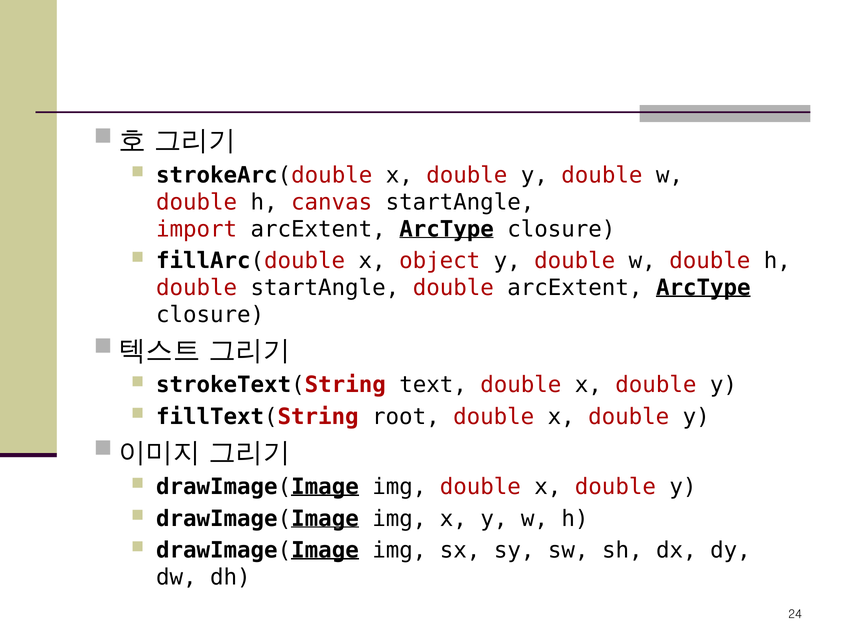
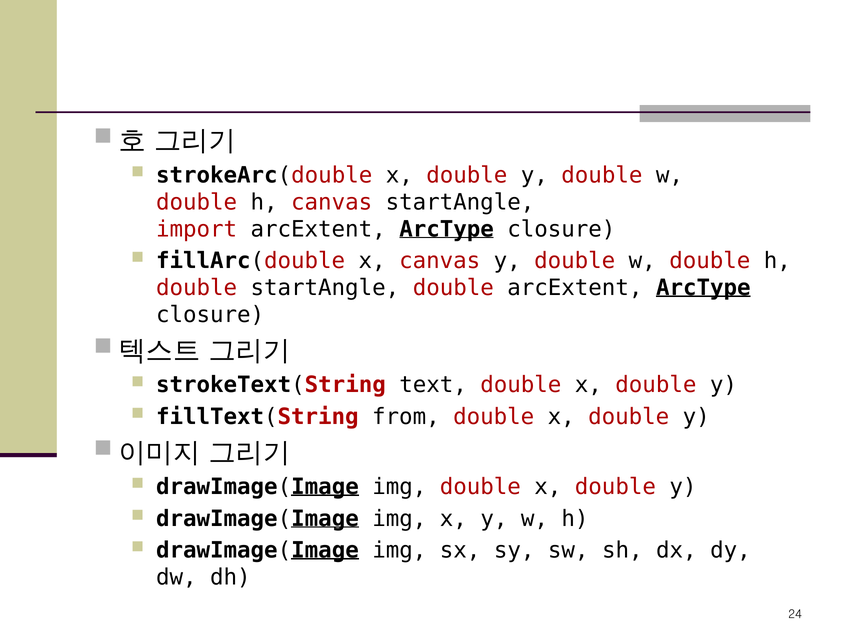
x object: object -> canvas (440, 261)
root: root -> from (406, 417)
